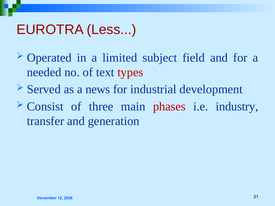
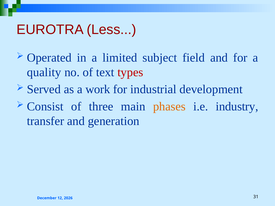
needed: needed -> quality (44, 72)
news: news -> work (98, 89)
phases colour: red -> orange (169, 107)
